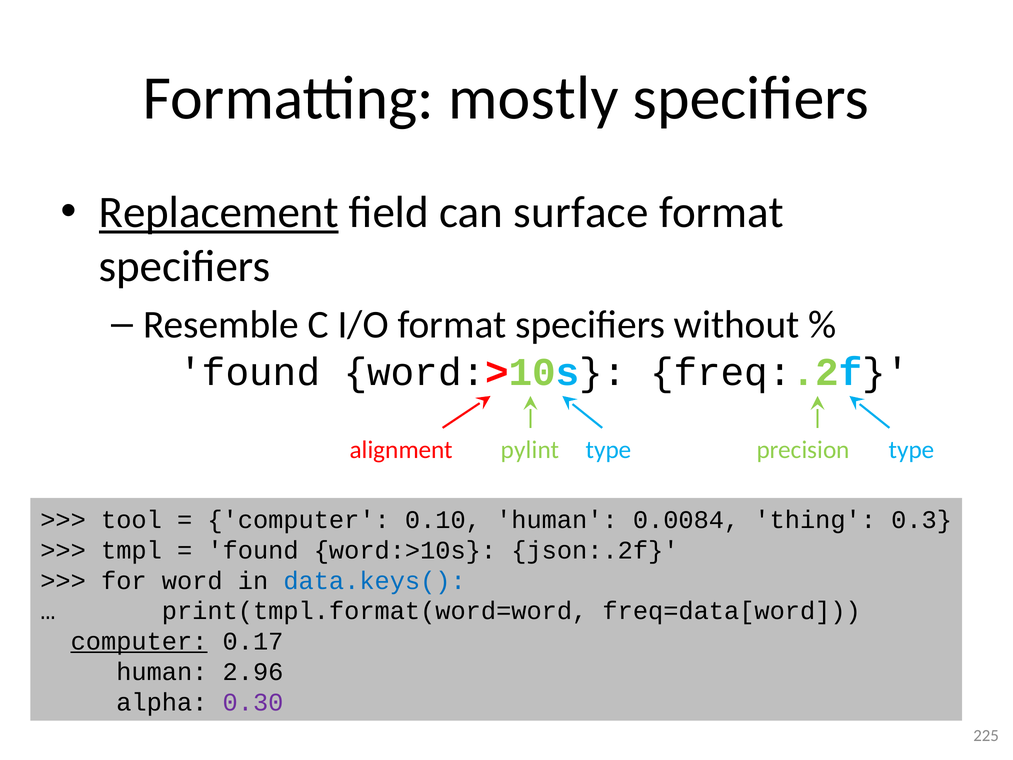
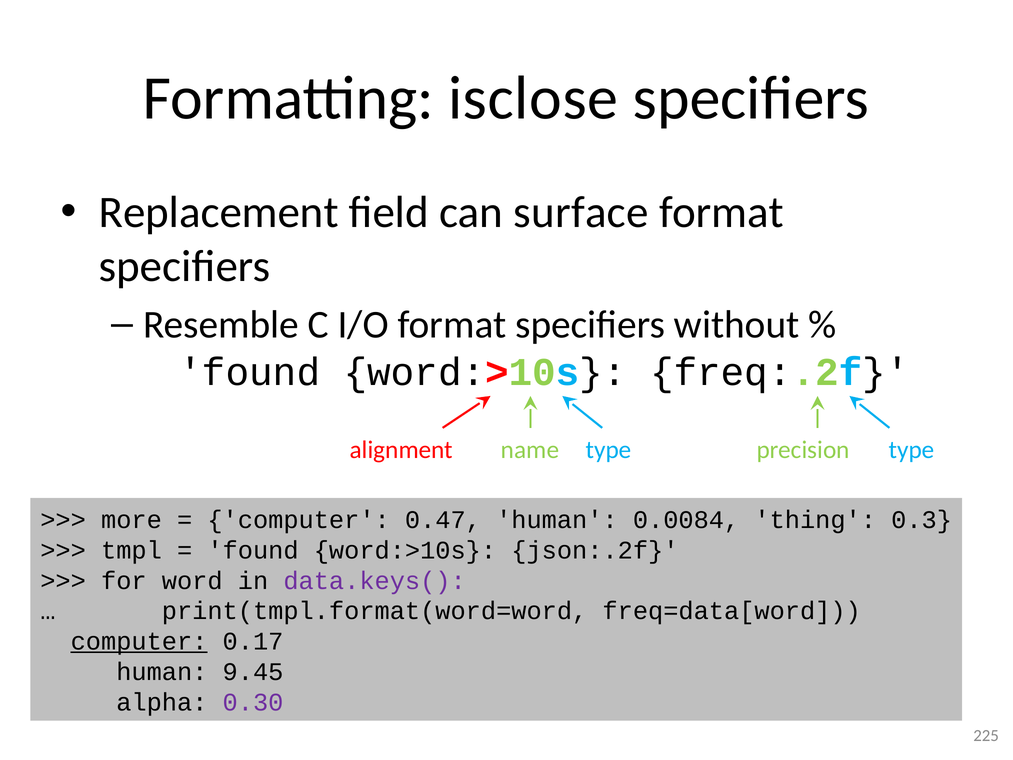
mostly: mostly -> isclose (533, 98)
Replacement underline: present -> none (219, 213)
pylint: pylint -> name (530, 450)
tool: tool -> more (131, 520)
0.10: 0.10 -> 0.47 (443, 520)
data.keys( colour: blue -> purple (375, 581)
2.96: 2.96 -> 9.45 (253, 672)
